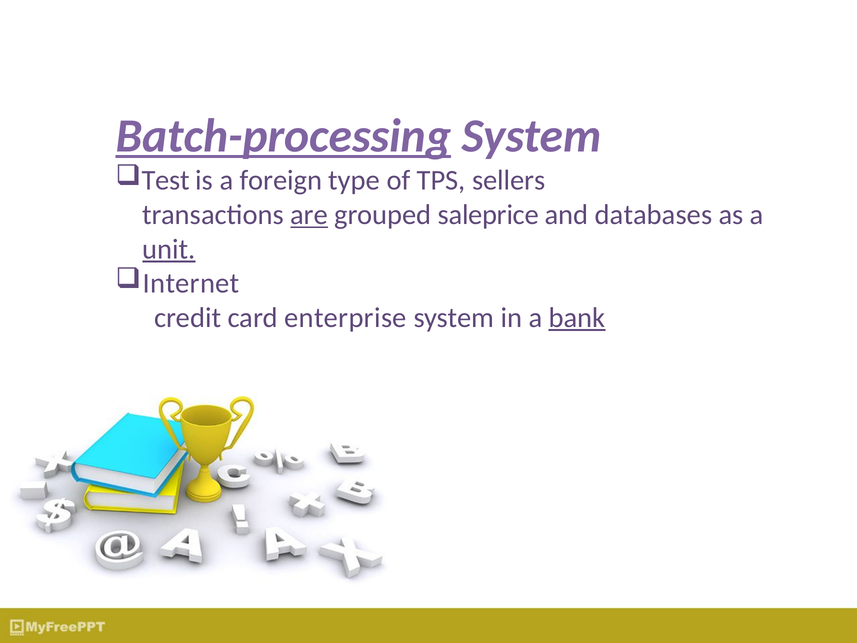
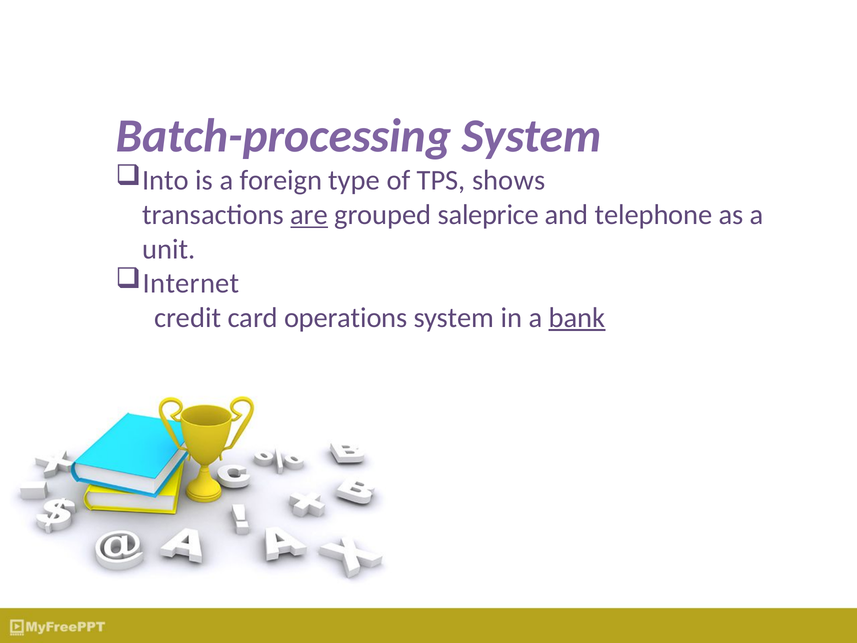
Batch-processing underline: present -> none (283, 136)
Test: Test -> Into (166, 180)
sellers: sellers -> shows (509, 180)
databases: databases -> telephone (654, 215)
unit underline: present -> none (169, 249)
enterprise: enterprise -> operations (346, 318)
